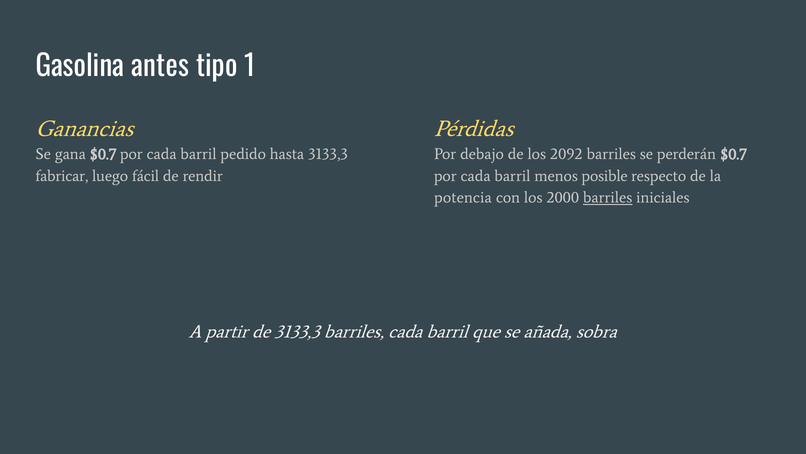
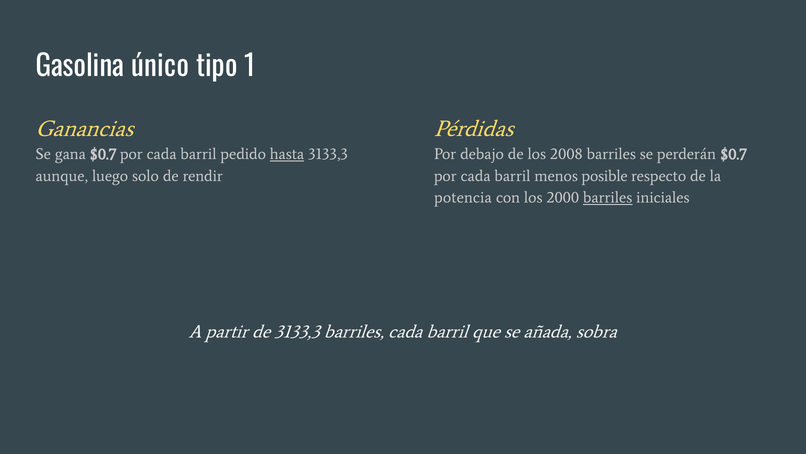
antes: antes -> único (160, 67)
hasta underline: none -> present (287, 154)
2092: 2092 -> 2008 (566, 154)
fabricar: fabricar -> aunque (62, 176)
fácil: fácil -> solo (145, 176)
